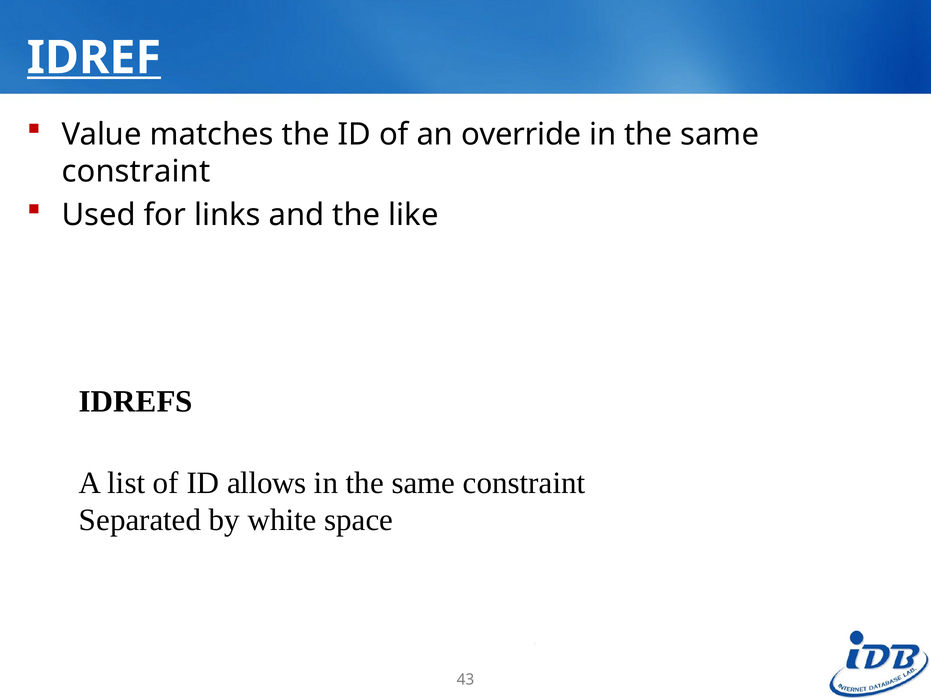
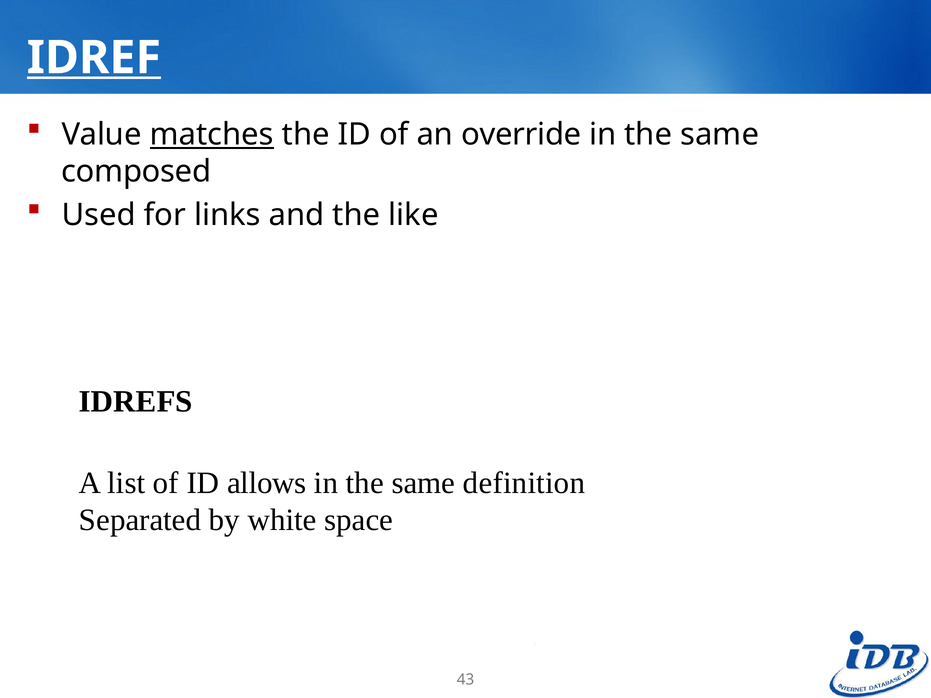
matches underline: none -> present (212, 135)
constraint: constraint -> composed (136, 172)
constraint: constraint -> definition (524, 483)
